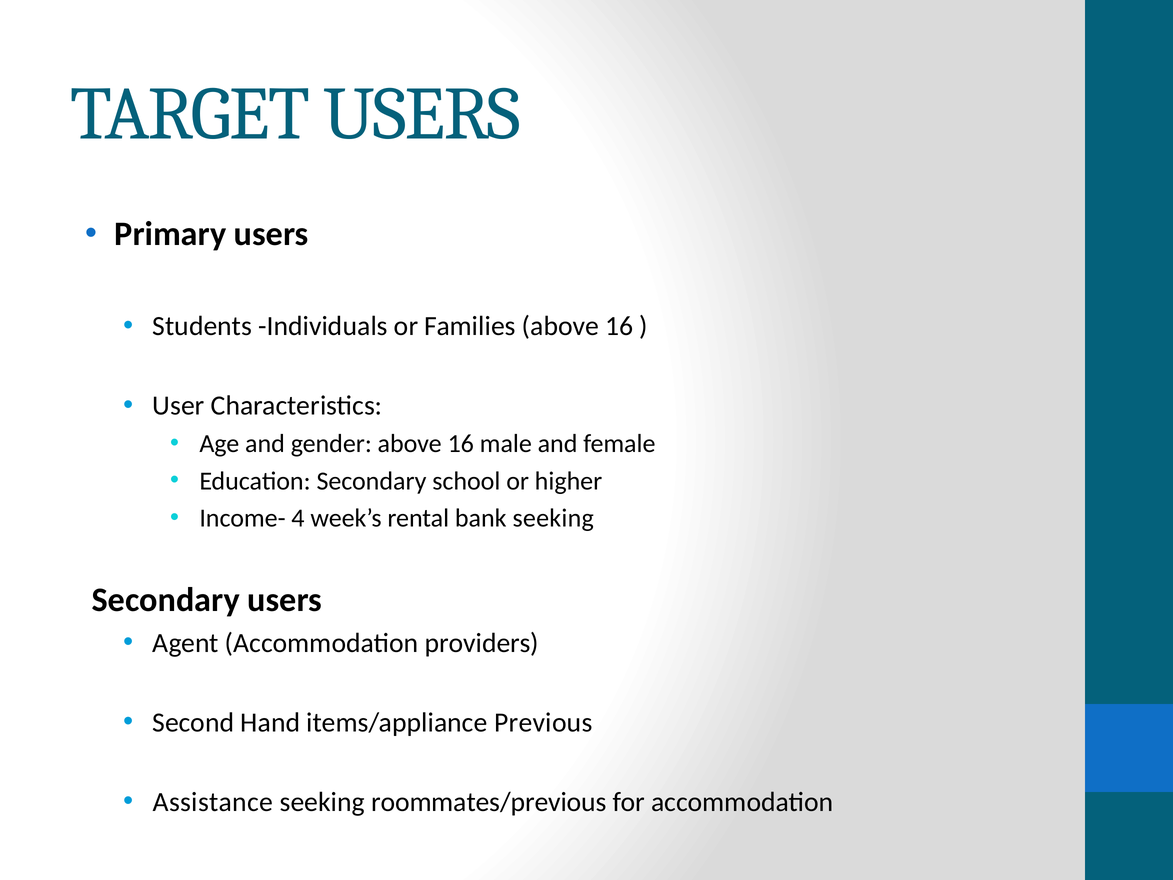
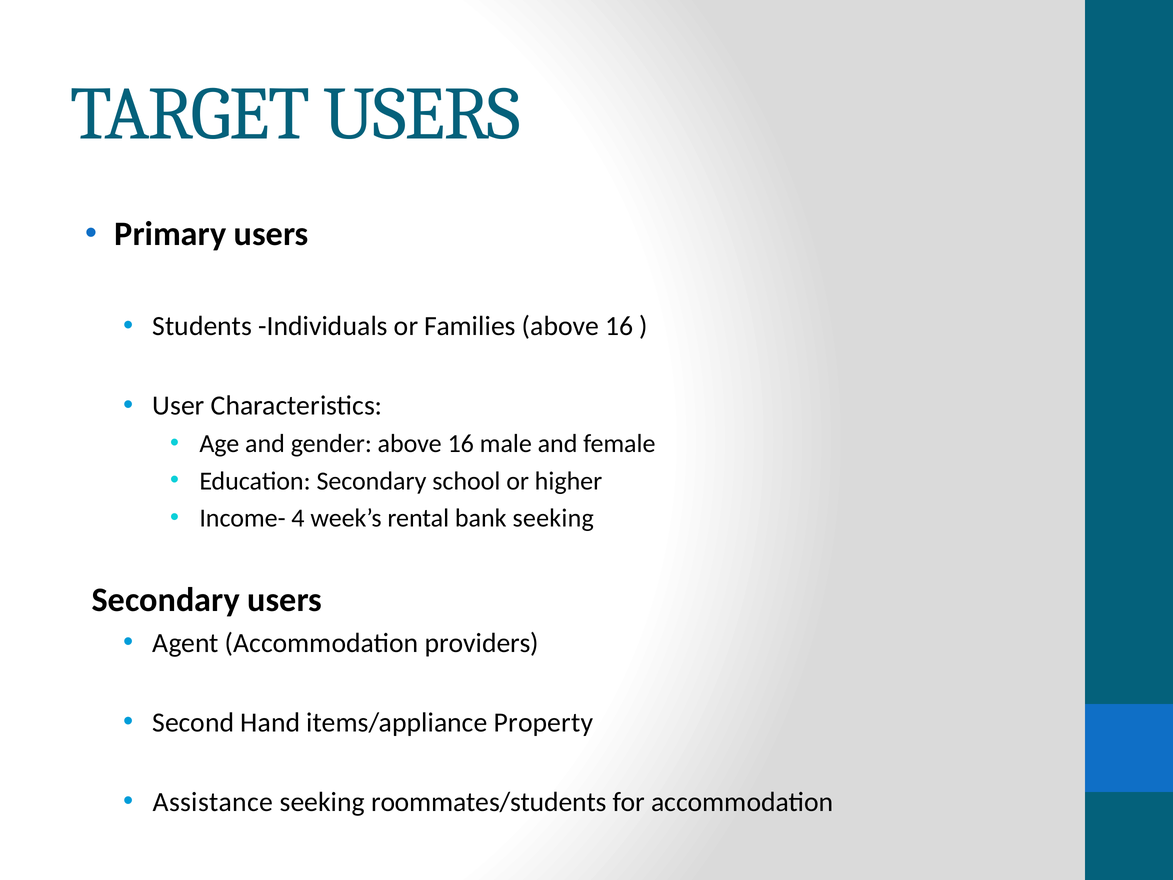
Previous: Previous -> Property (543, 722)
roommates/previous: roommates/previous -> roommates/students (489, 802)
